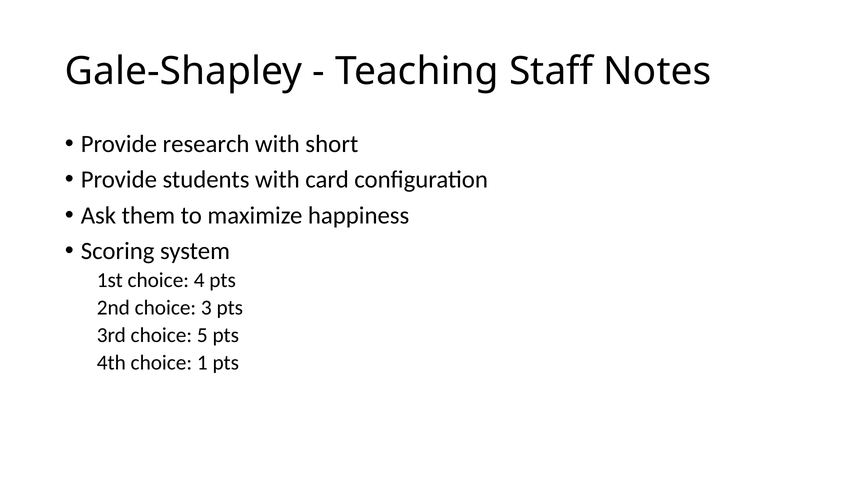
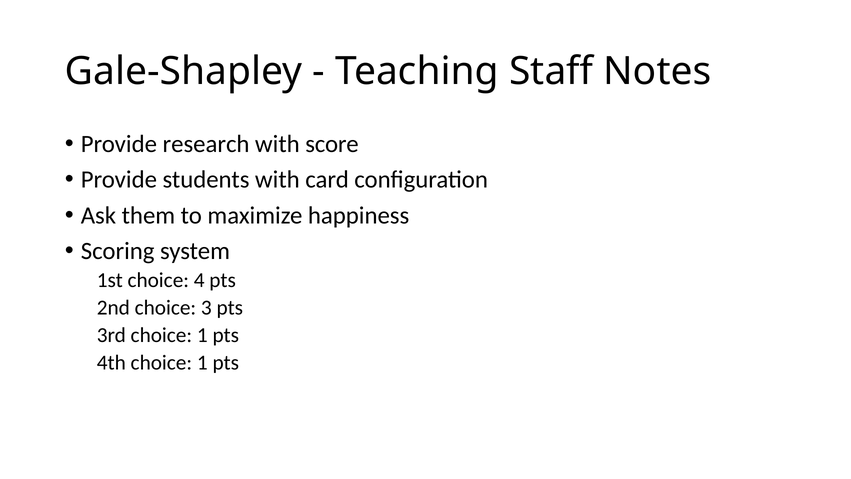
short: short -> score (332, 144)
3rd choice 5: 5 -> 1 (202, 335)
